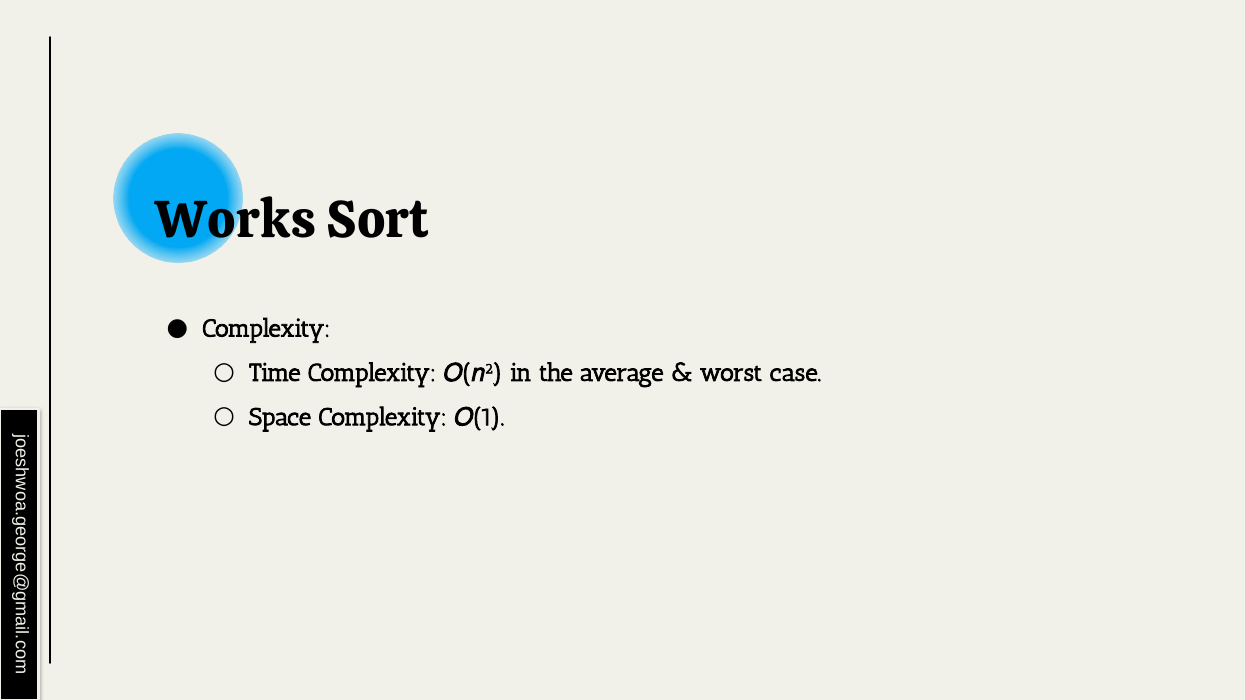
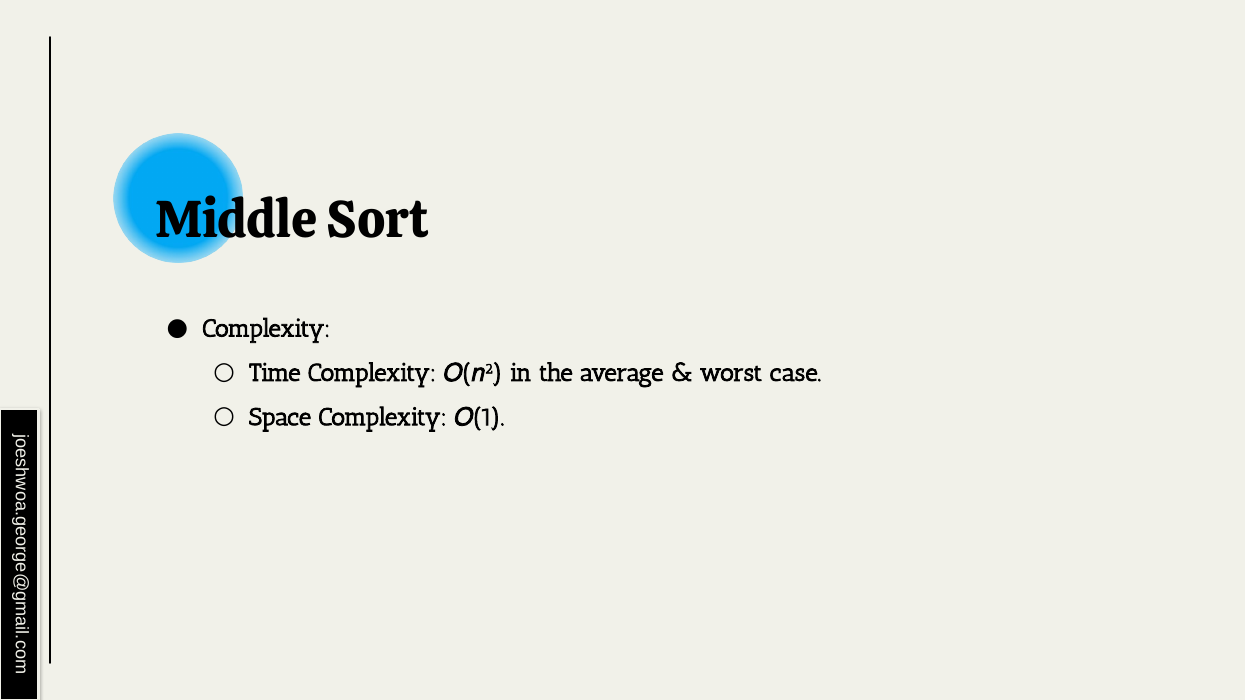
Works: Works -> Middle (237, 220)
